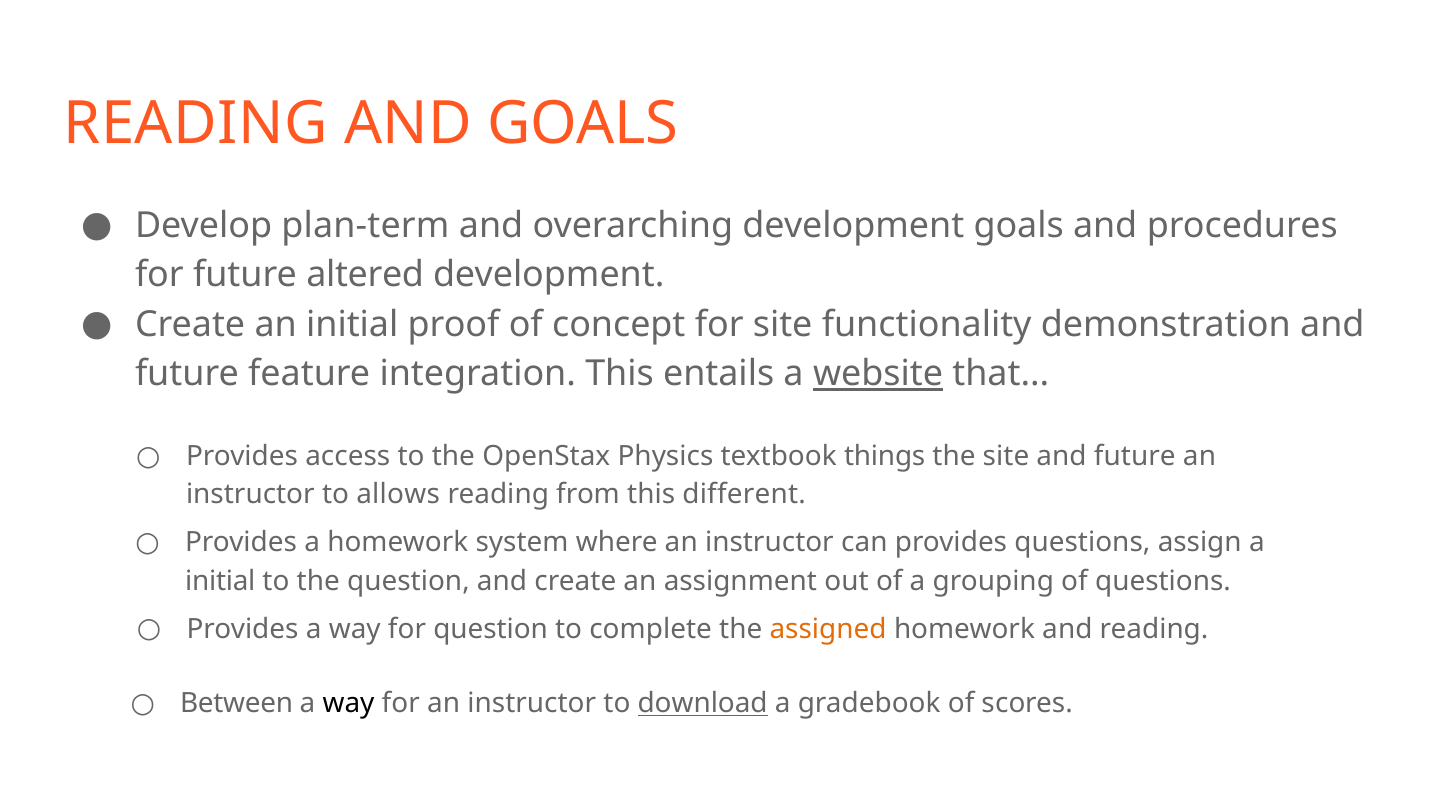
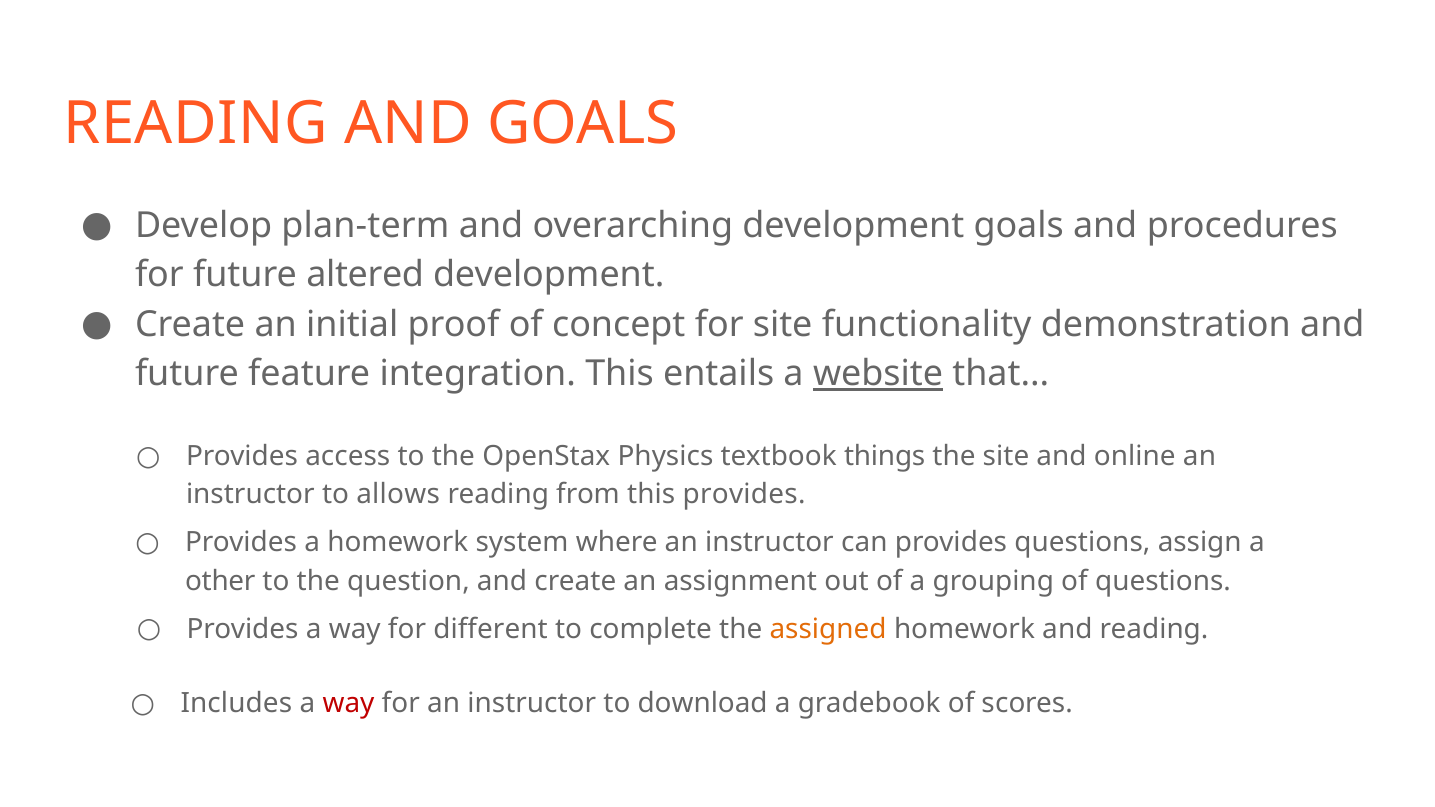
site and future: future -> online (1135, 456)
this different: different -> provides (744, 495)
initial: initial -> other (220, 581)
for question: question -> different (491, 629)
Between: Between -> Includes (236, 704)
way colour: black -> red (349, 704)
download underline: present -> none (703, 704)
